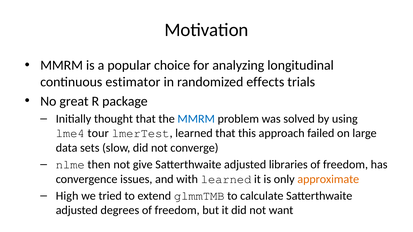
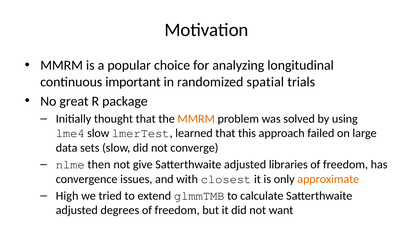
estimator: estimator -> important (133, 82)
effects: effects -> spatial (265, 82)
MMRM colour: blue -> orange (196, 119)
lme4 tour: tour -> slow (98, 134)
with learned: learned -> closest (226, 179)
